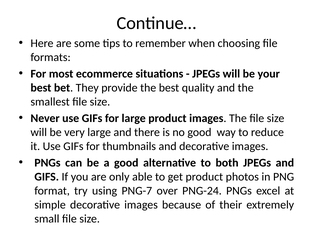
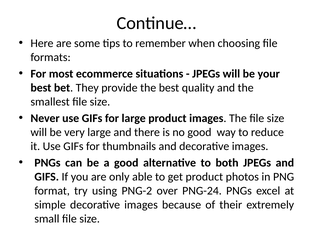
PNG-7: PNG-7 -> PNG-2 (137, 191)
